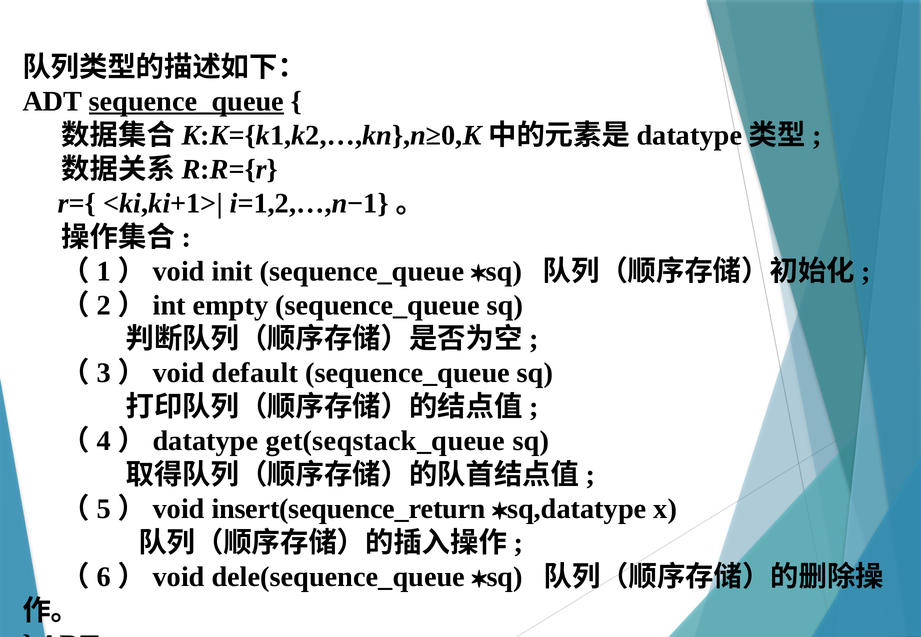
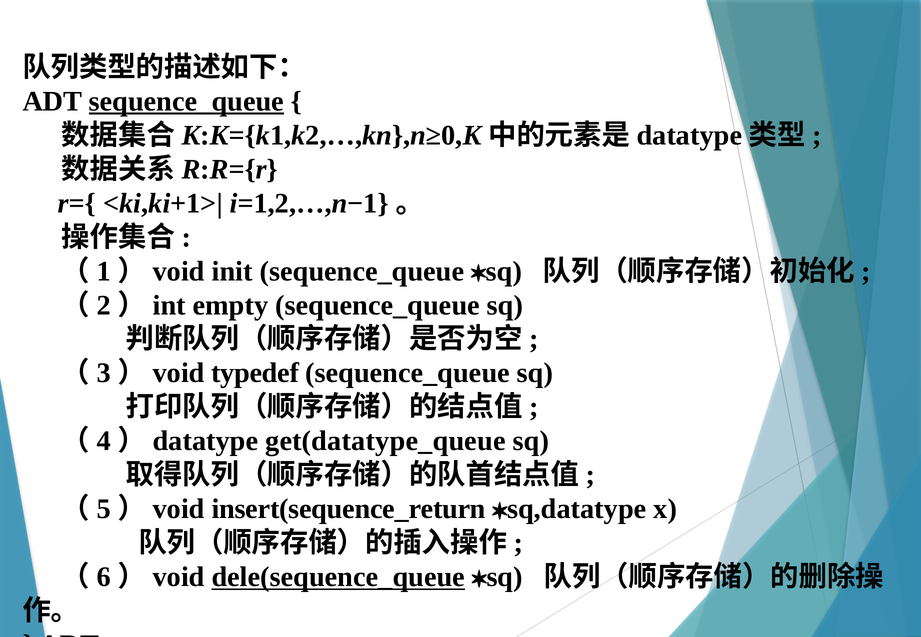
default: default -> typedef (255, 373)
get(seqstack_queue: get(seqstack_queue -> get(datatype_queue (385, 441)
dele(sequence_queue underline: none -> present (338, 578)
